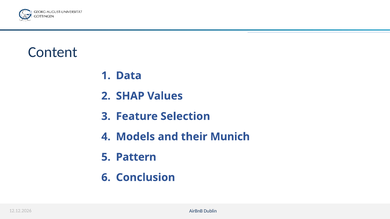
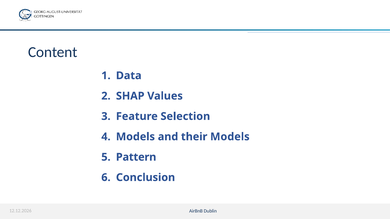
their Munich: Munich -> Models (230, 137)
